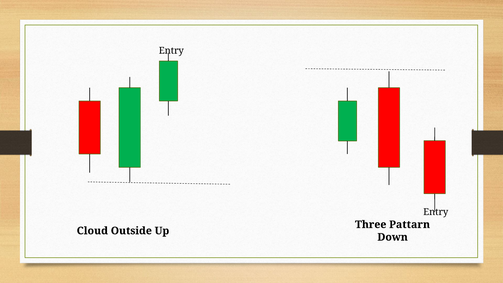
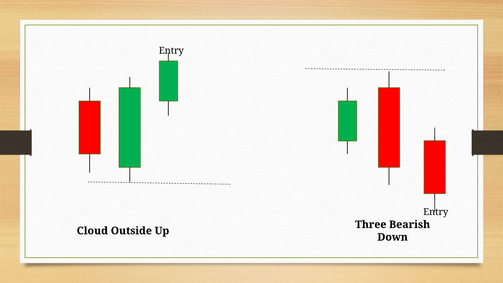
Pattarn: Pattarn -> Bearish (410, 225)
